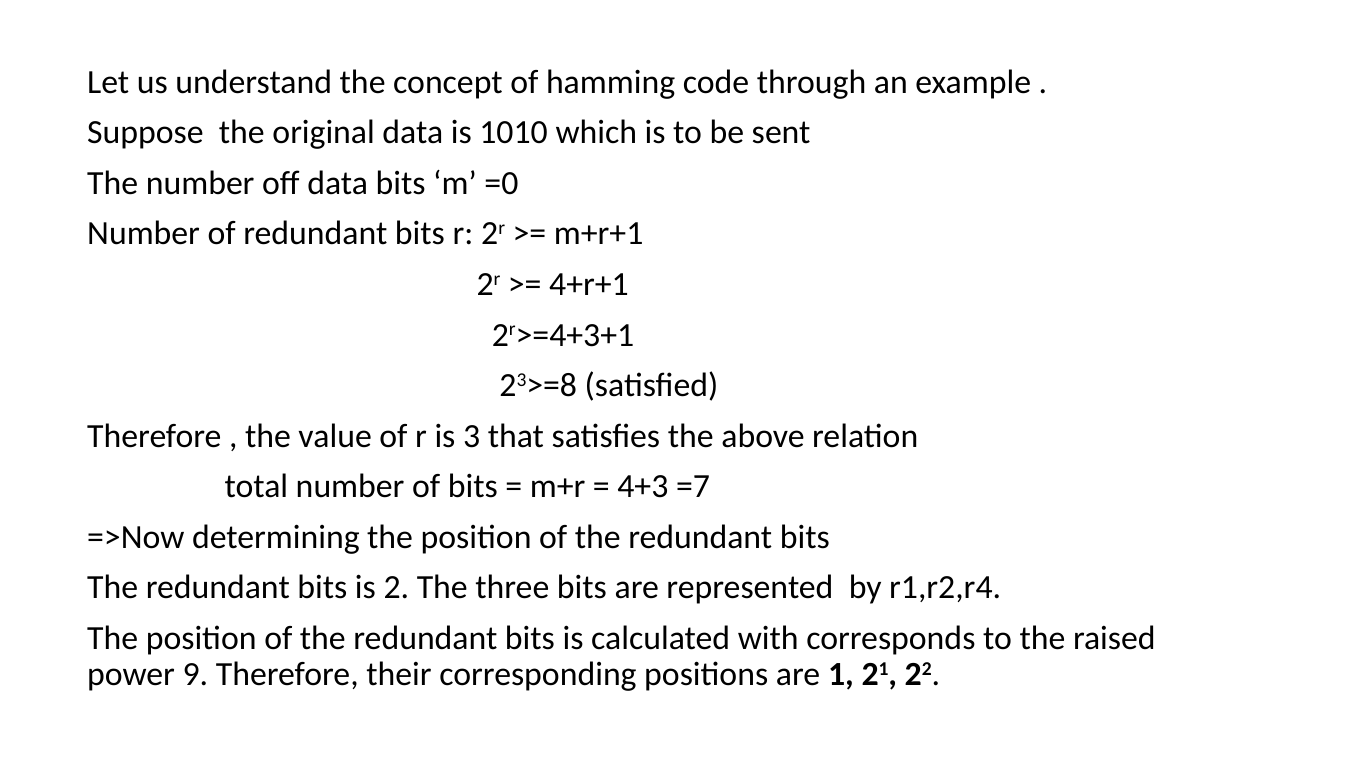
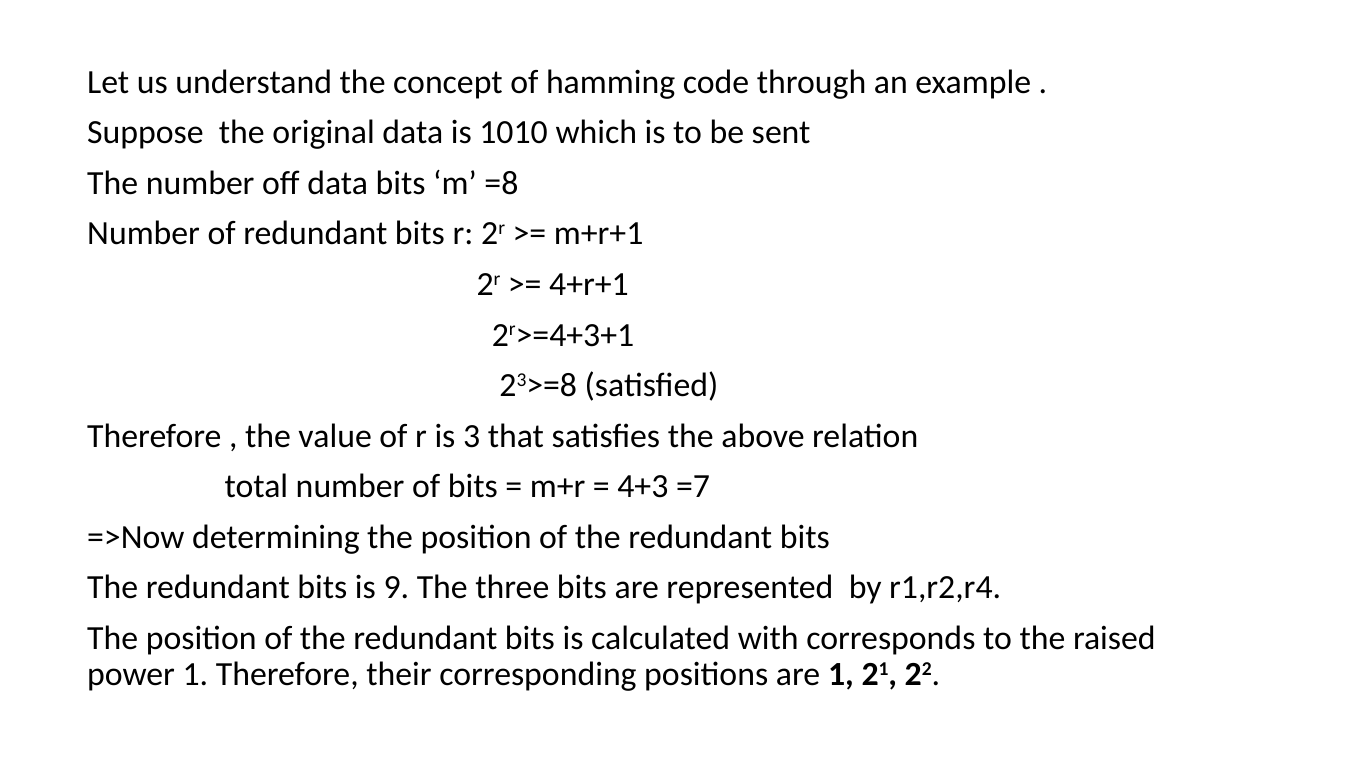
=0: =0 -> =8 (501, 183)
2: 2 -> 9 (396, 588)
power 9: 9 -> 1 (195, 675)
